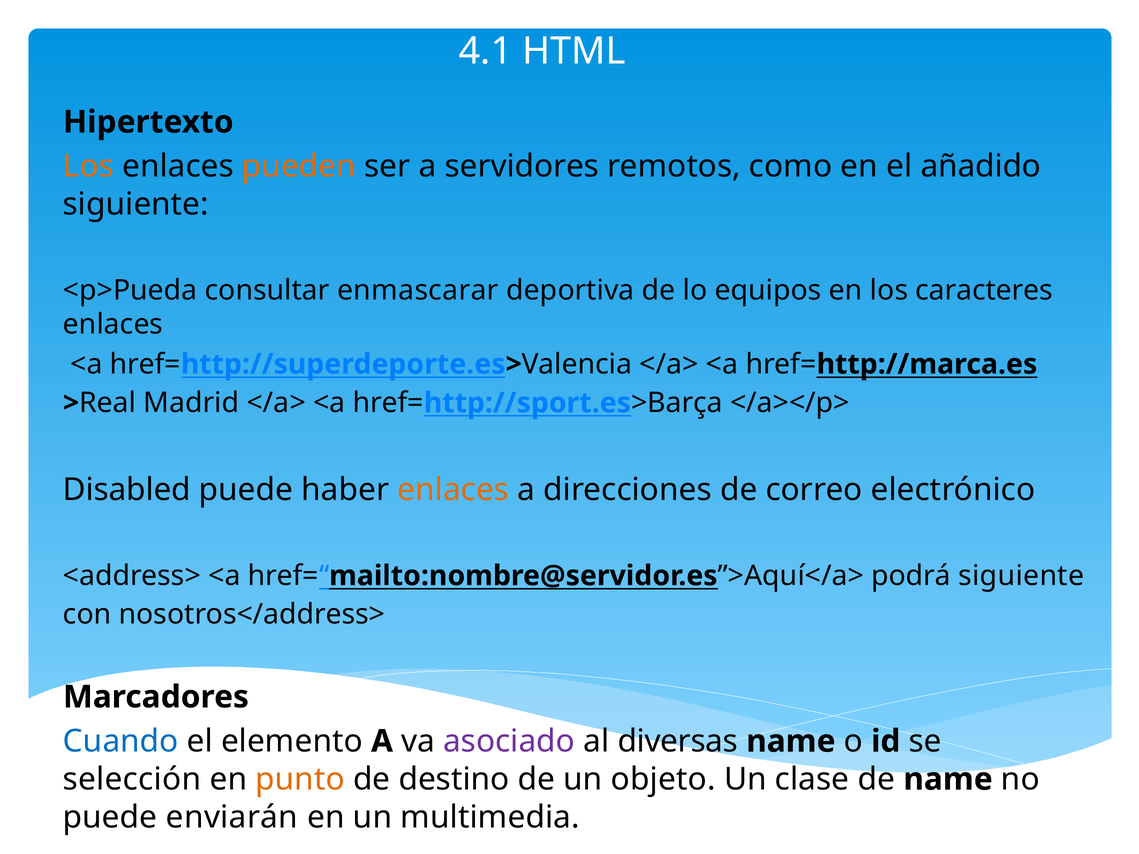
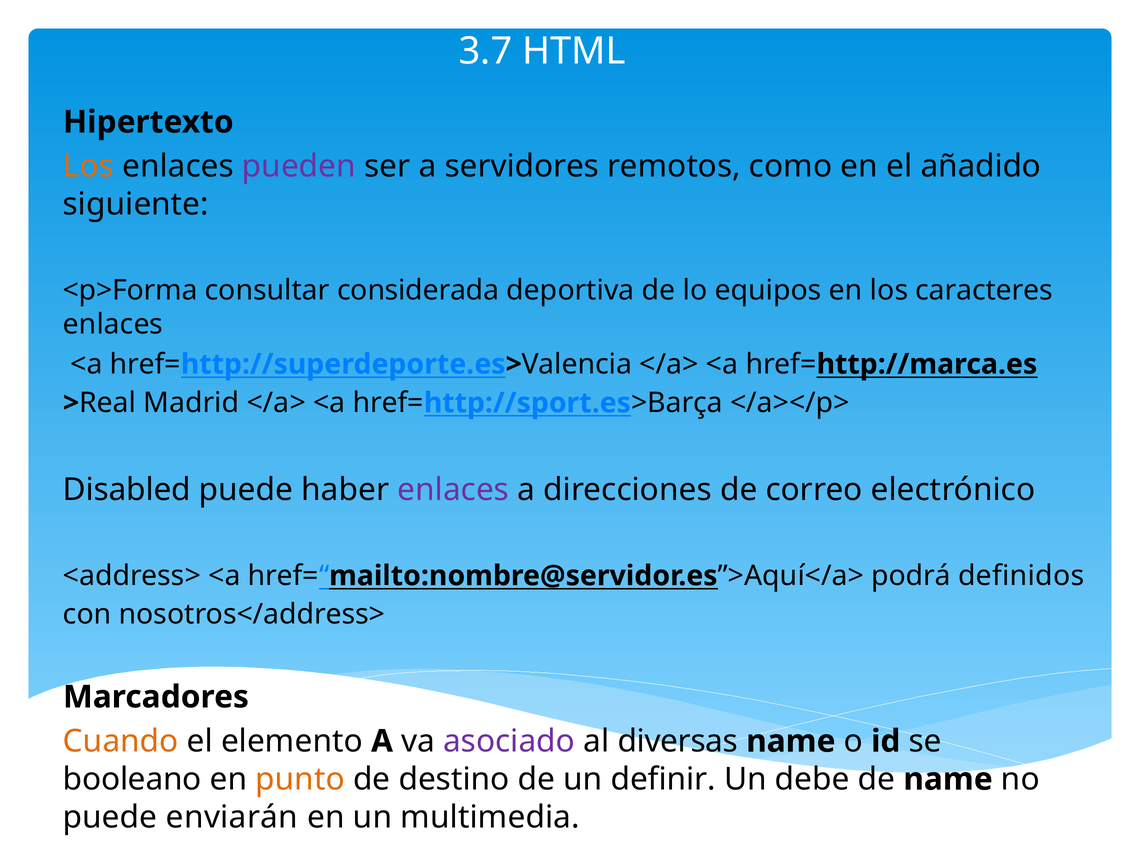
4.1: 4.1 -> 3.7 (486, 51)
pueden colour: orange -> purple (299, 166)
<p>Pueda: <p>Pueda -> <p>Forma (130, 290)
enmascarar: enmascarar -> considerada (418, 290)
enlaces colour: orange -> purple (453, 490)
podrá siguiente: siguiente -> definidos (1021, 576)
Cuando colour: blue -> orange (121, 742)
selección: selección -> booleano (132, 779)
objeto: objeto -> definir (663, 779)
clase: clase -> debe (812, 779)
